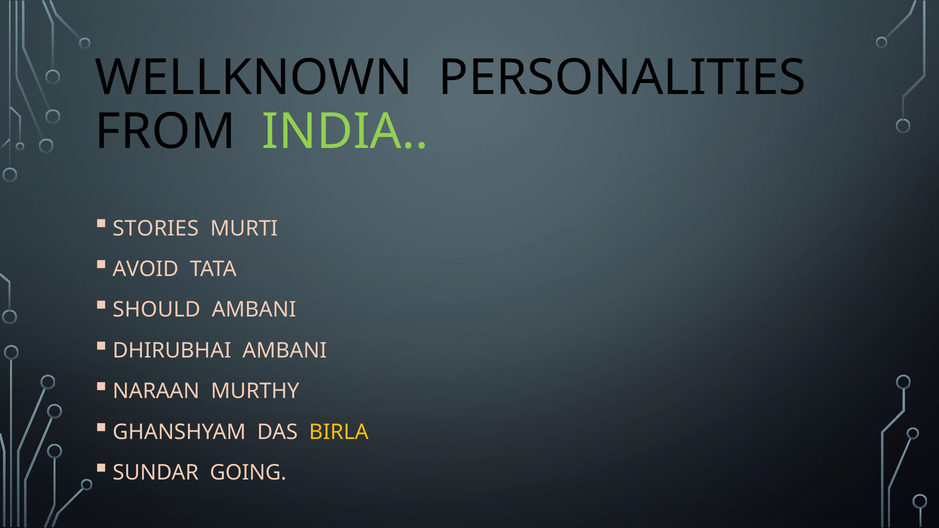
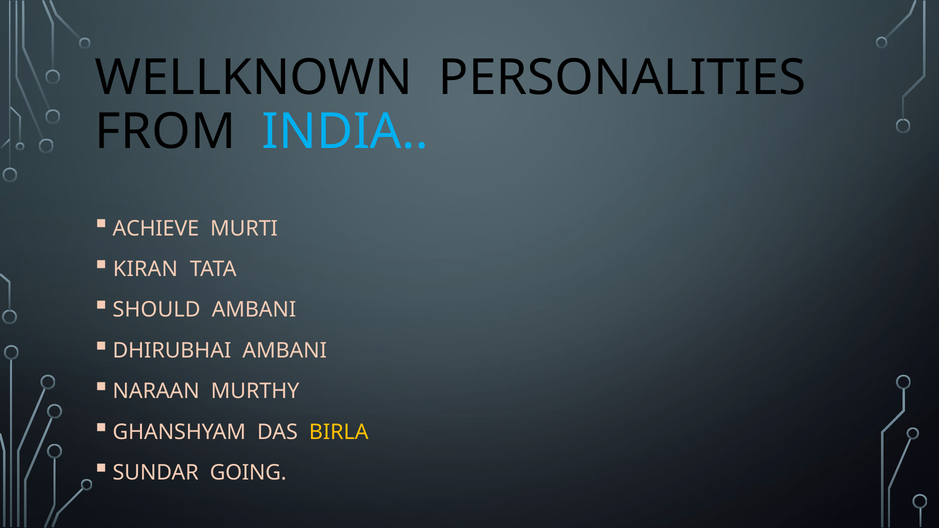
INDIA colour: light green -> light blue (345, 132)
STORIES: STORIES -> ACHIEVE (156, 228)
AVOID: AVOID -> KIRAN (145, 269)
